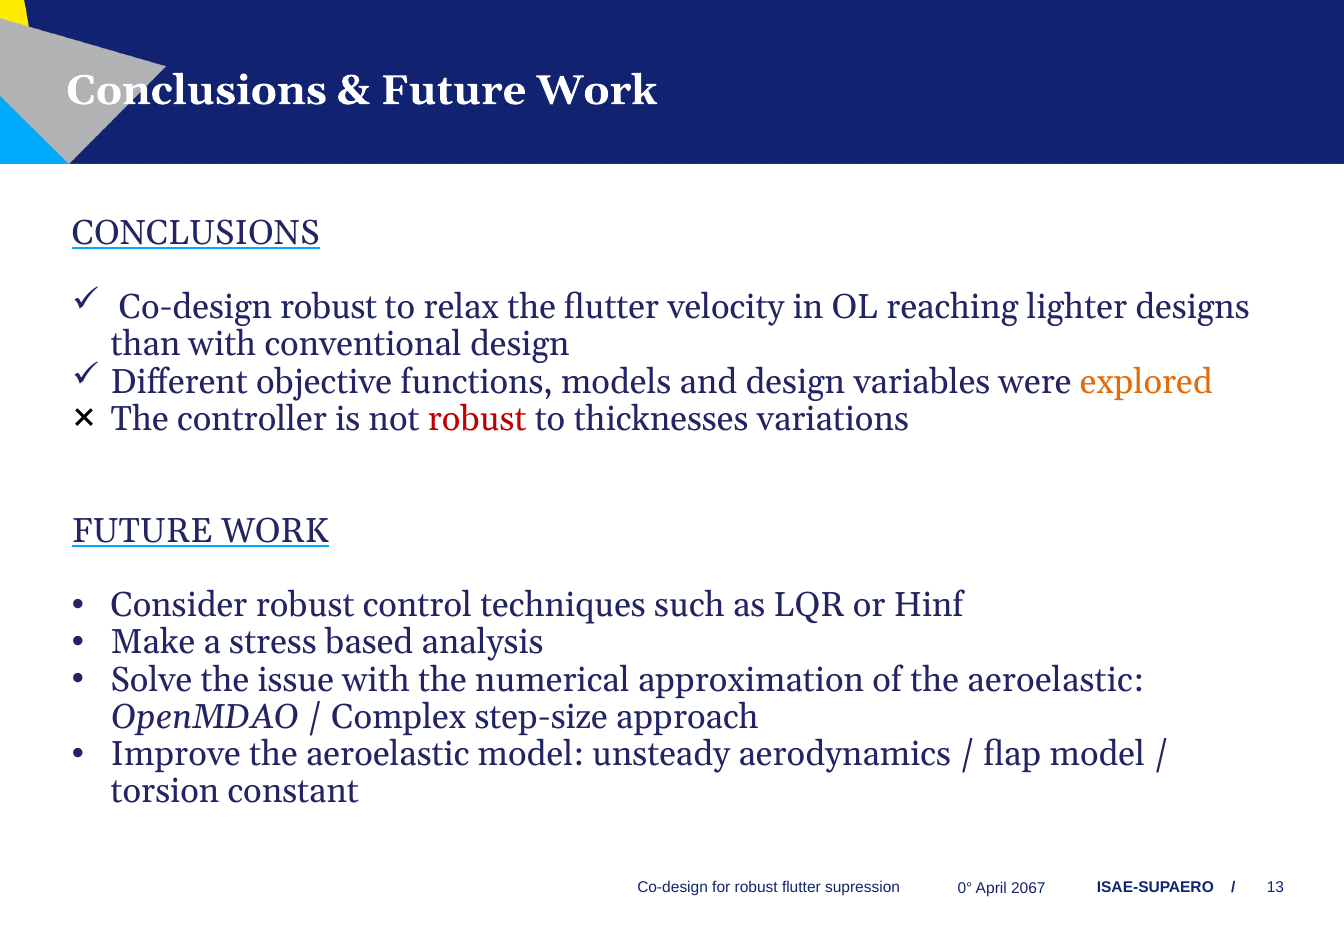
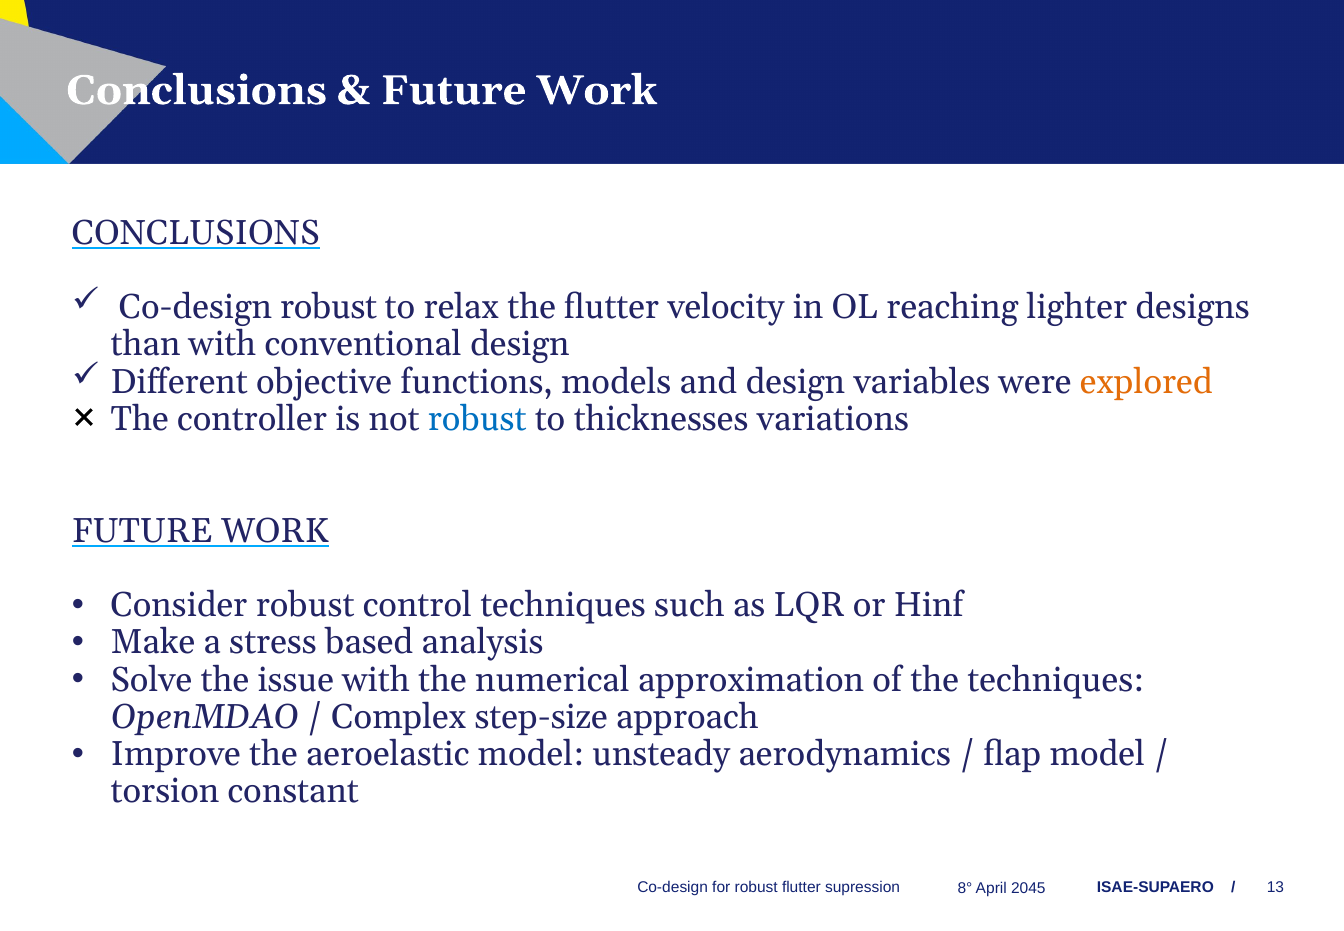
robust colour: red -> blue (477, 419)
of the aeroelastic: aeroelastic -> techniques (1056, 679)
0°: 0° -> 8° (965, 887)
2067: 2067 -> 2045 (1028, 887)
